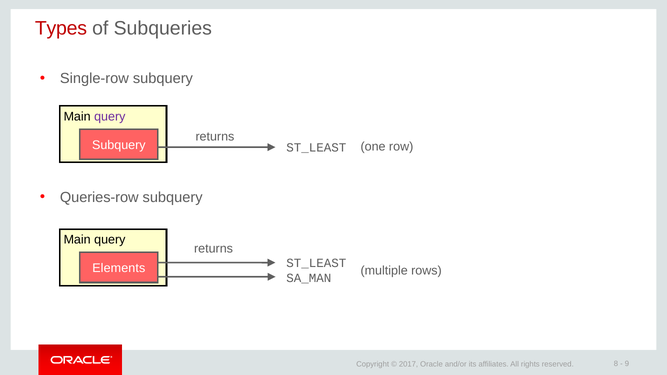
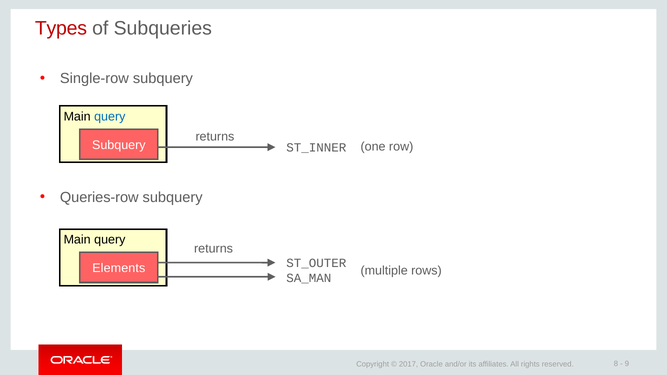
query colour: purple -> blue (110, 117)
ST_LEAST: ST_LEAST -> ST_INNER (316, 148)
ST_LEAST: ST_LEAST -> ST_OUTER (316, 263)
